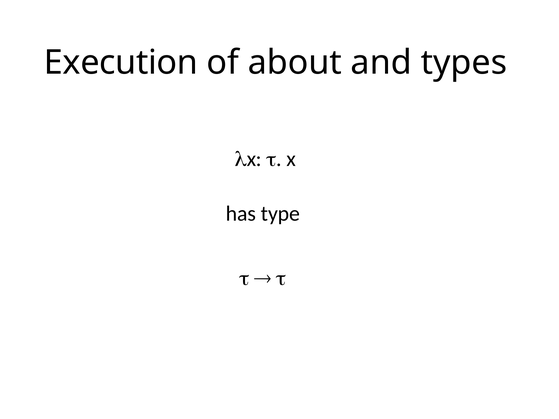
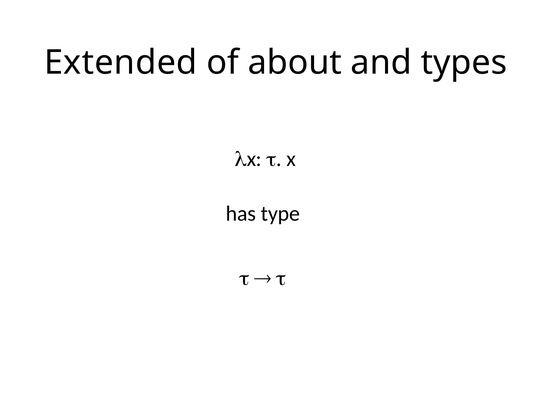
Execution: Execution -> Extended (121, 63)
